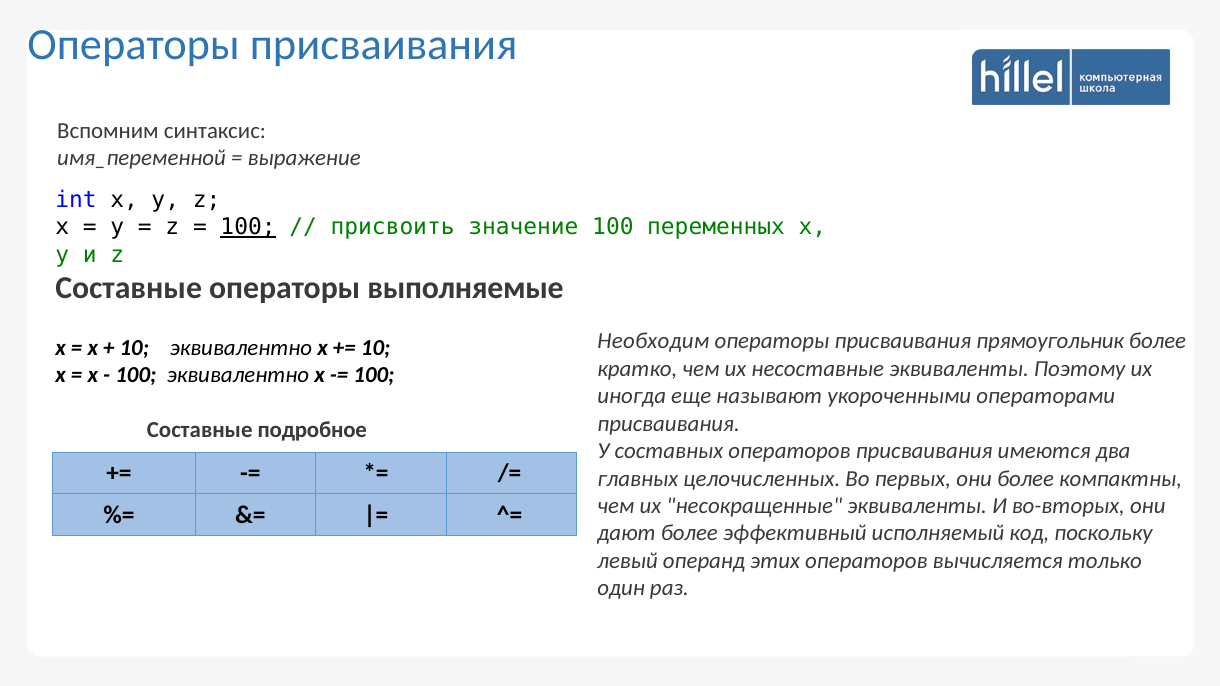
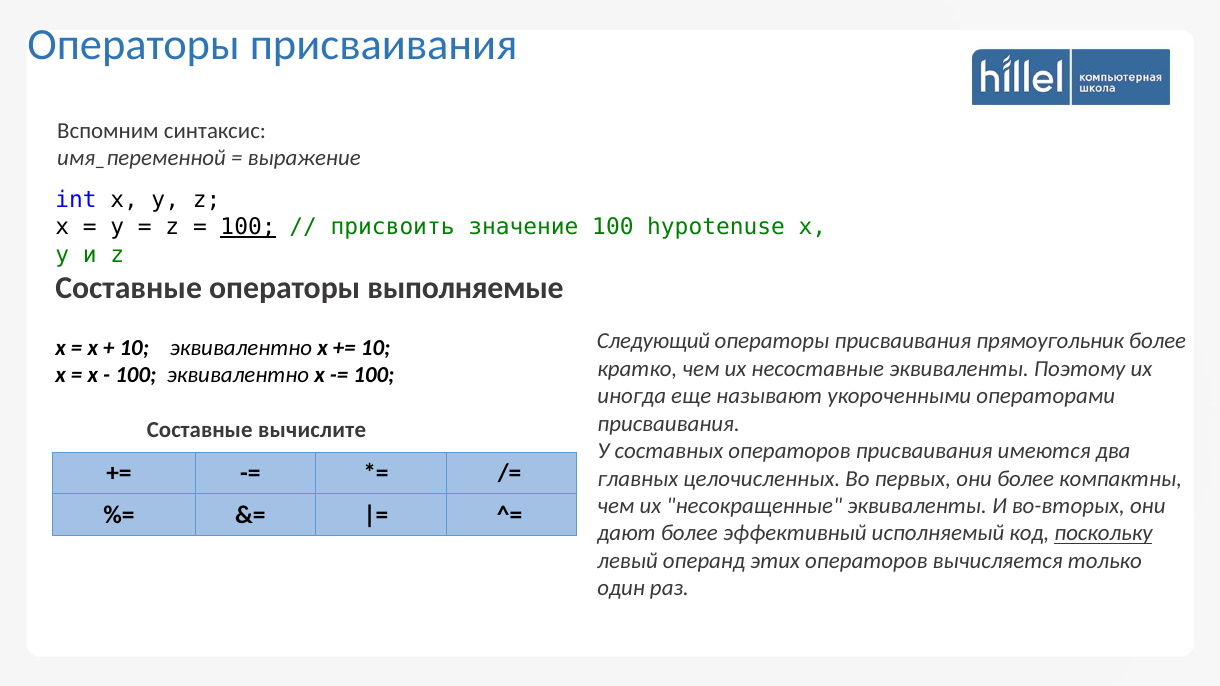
переменных: переменных -> hypotenuse (716, 227)
Необходим: Необходим -> Следующий (654, 341)
подробное: подробное -> вычислите (312, 430)
поскольку underline: none -> present (1104, 534)
